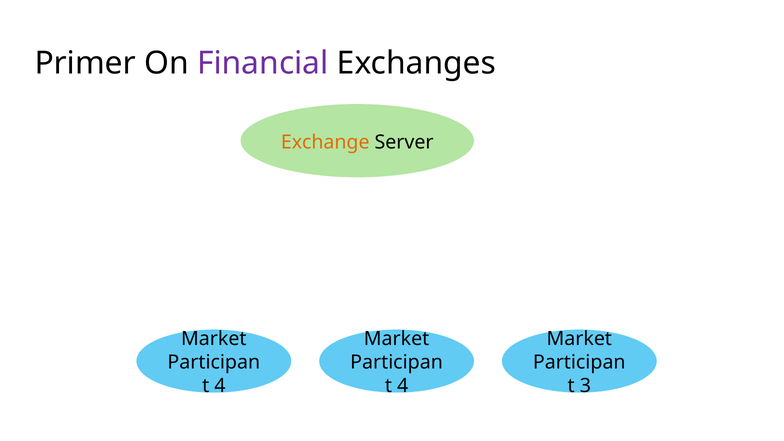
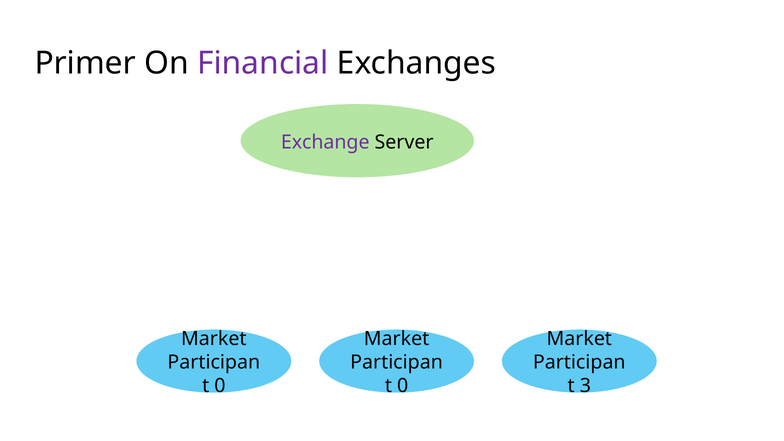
Exchange colour: orange -> purple (325, 142)
4: 4 -> 0 (220, 386)
4: 4 -> 0 (403, 386)
